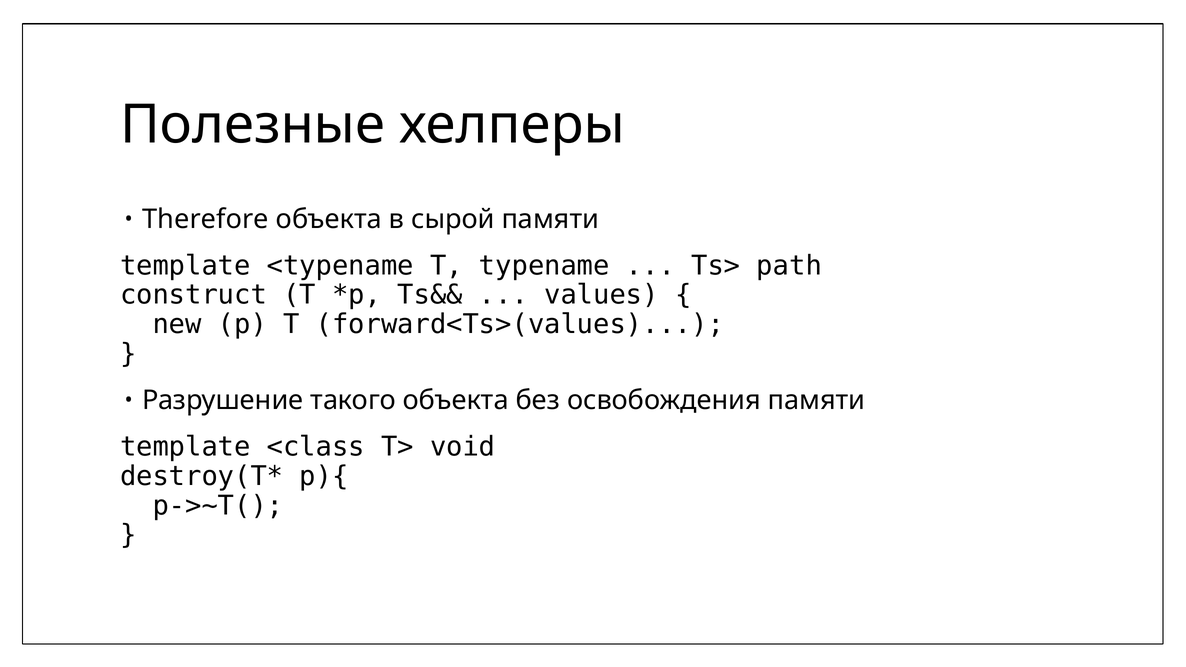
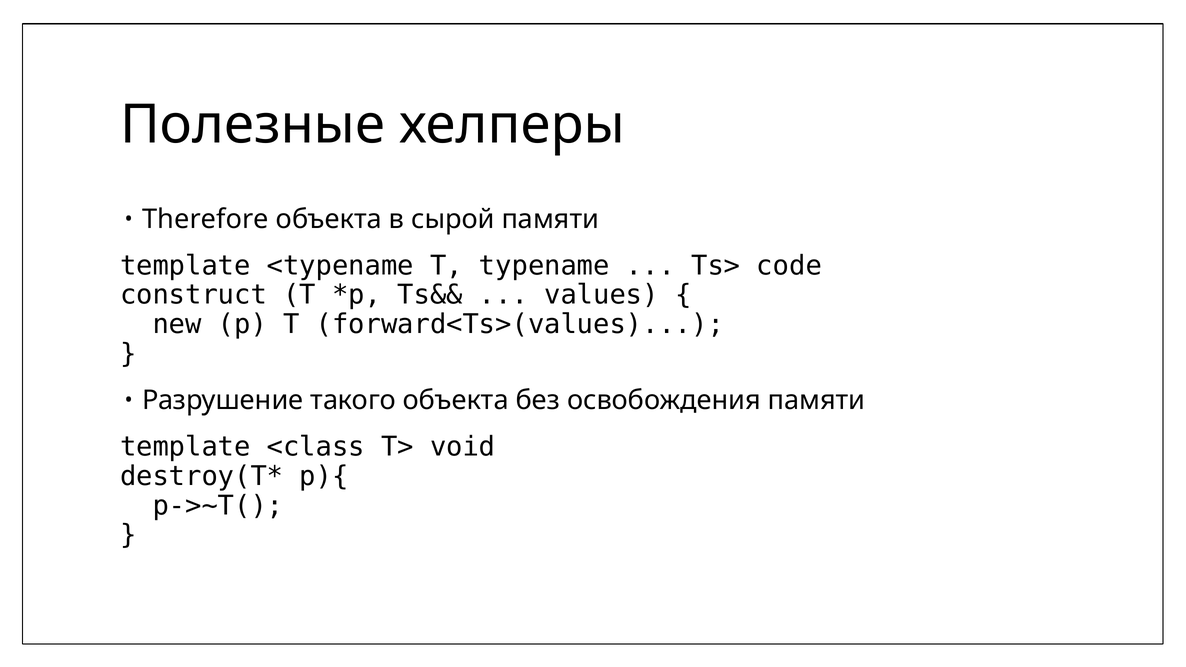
path: path -> code (789, 266)
